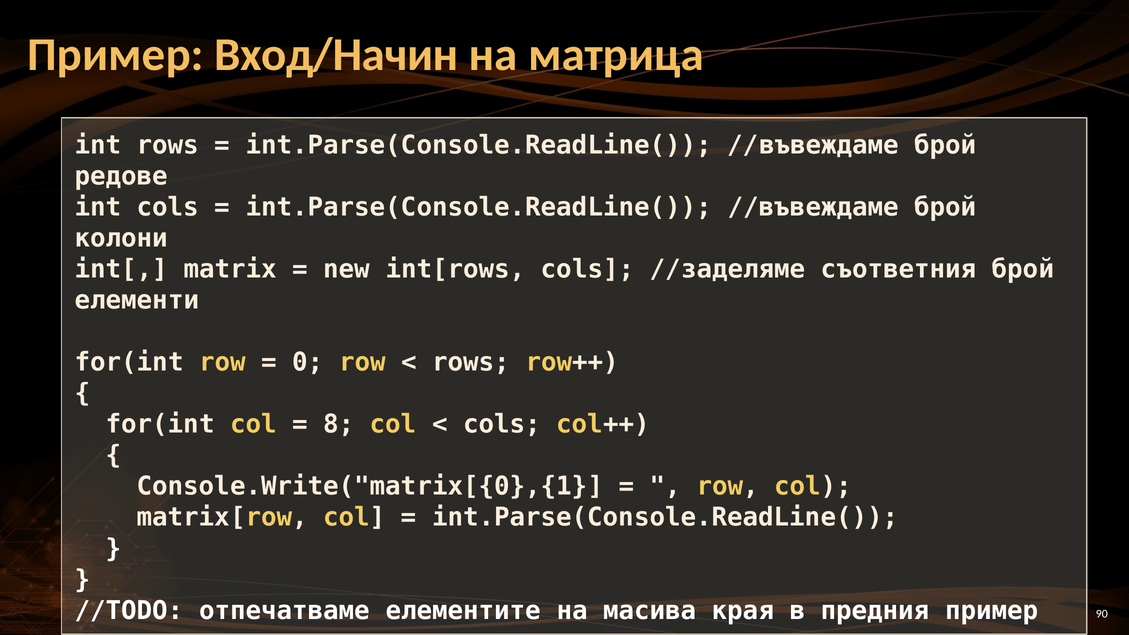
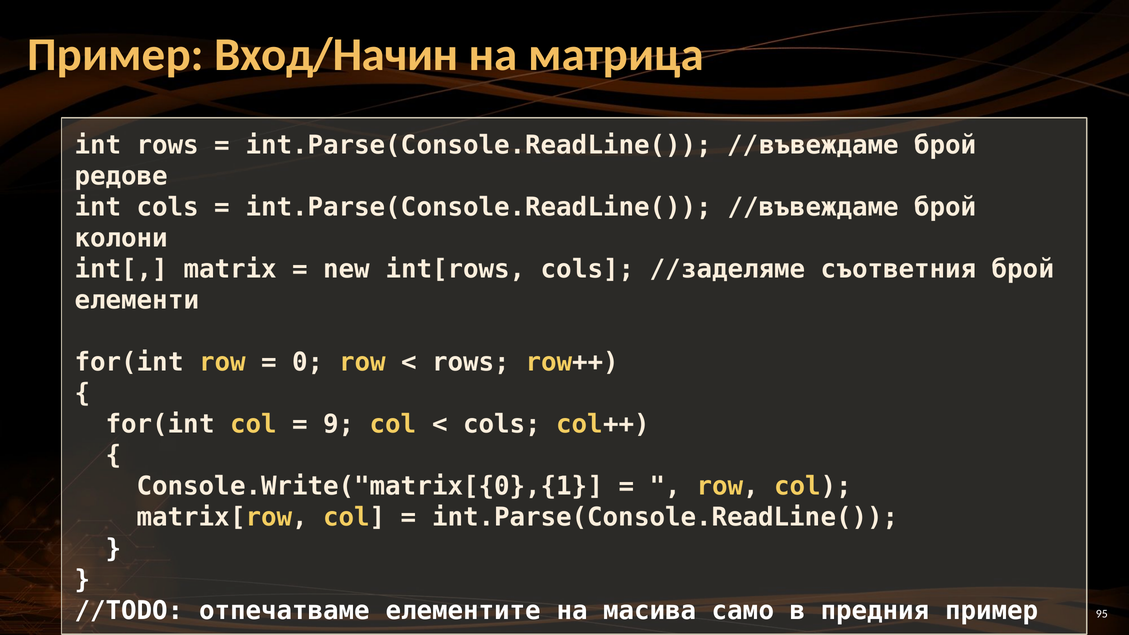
8: 8 -> 9 (339, 425)
края: края -> само (743, 611)
90: 90 -> 95 (1102, 614)
